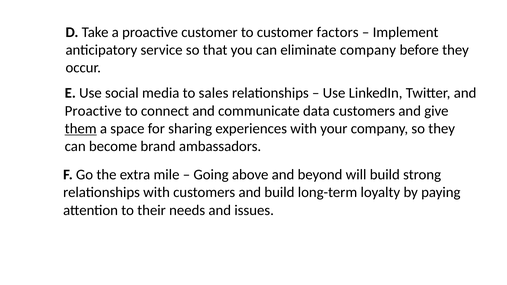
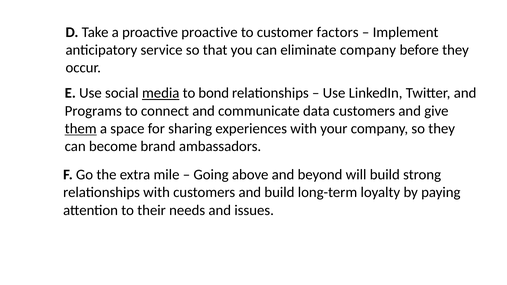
proactive customer: customer -> proactive (209, 32)
media underline: none -> present (161, 93)
sales: sales -> bond (214, 93)
Proactive: Proactive -> Programs (93, 111)
